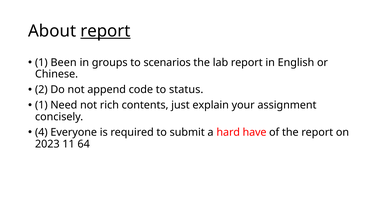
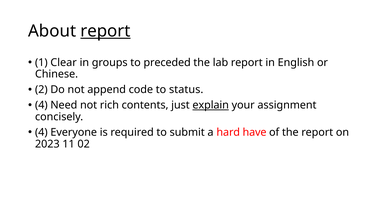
Been: Been -> Clear (64, 62)
scenarios: scenarios -> preceded (167, 62)
1: 1 -> 4 (41, 105)
explain underline: none -> present (211, 105)
64: 64 -> 02 (84, 144)
